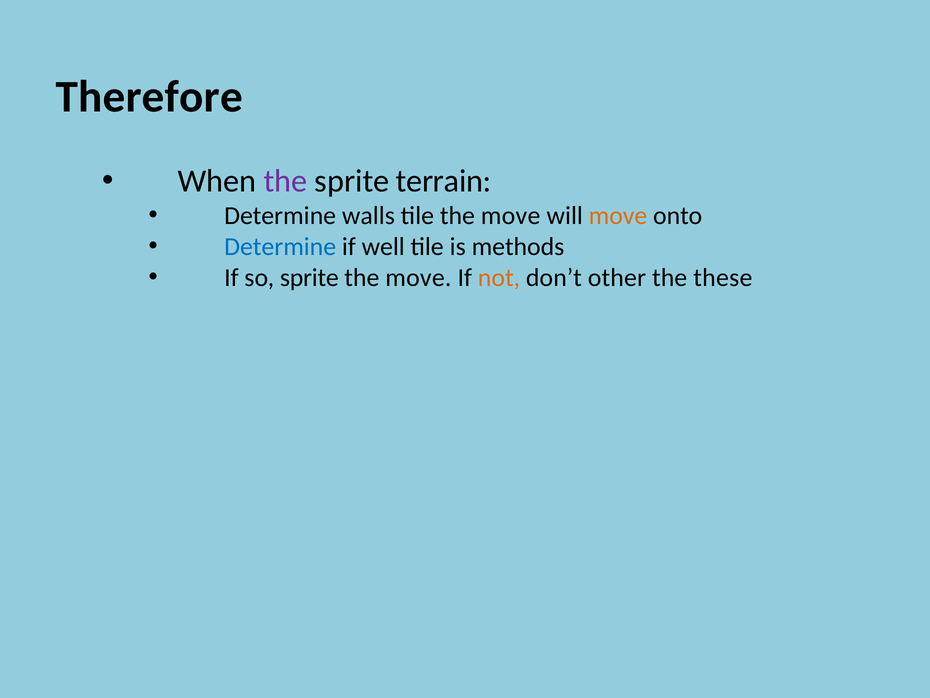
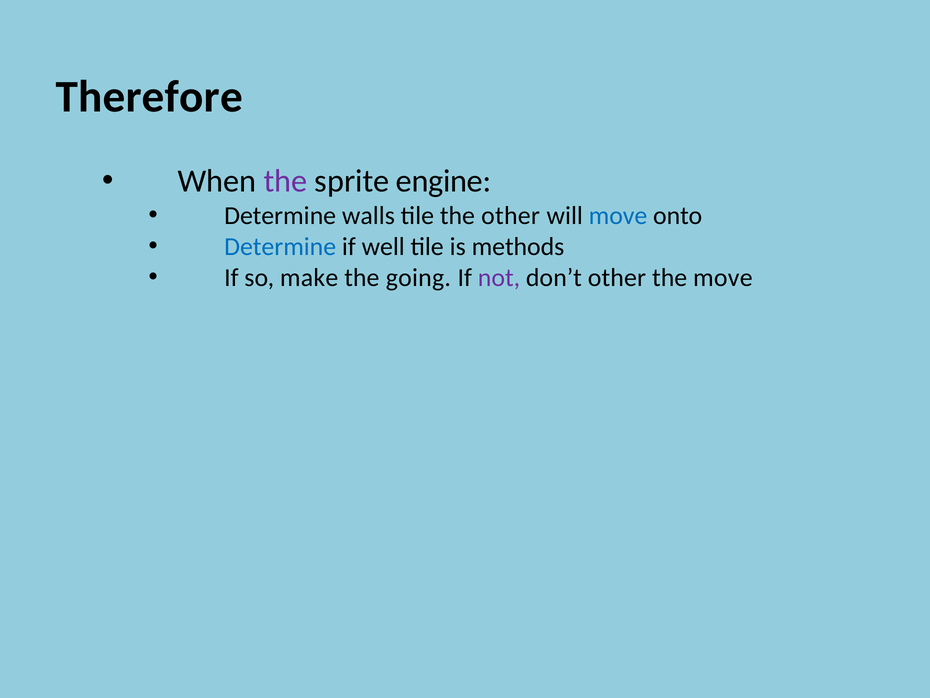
terrain: terrain -> engine (444, 181)
tile the move: move -> other (511, 216)
move colour: orange -> blue (618, 216)
so sprite: sprite -> make (309, 278)
move: move -> going (418, 278)
not colour: orange -> purple (499, 278)
the these: these -> move (723, 278)
